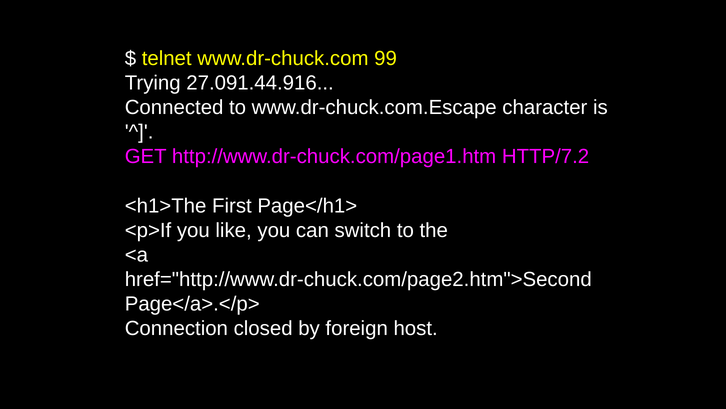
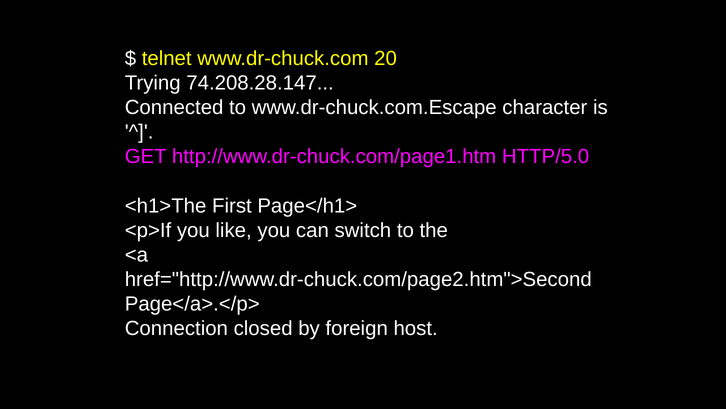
99: 99 -> 20 (386, 58)
27.091.44.916: 27.091.44.916 -> 74.208.28.147 (260, 83)
HTTP/7.2: HTTP/7.2 -> HTTP/5.0 (546, 156)
